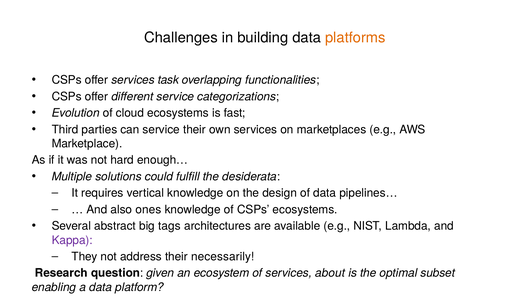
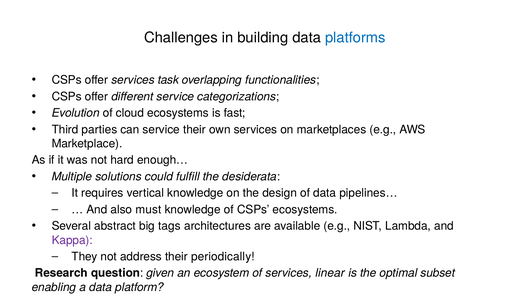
platforms colour: orange -> blue (355, 38)
ones: ones -> must (148, 210)
necessarily: necessarily -> periodically (223, 257)
about: about -> linear (330, 273)
